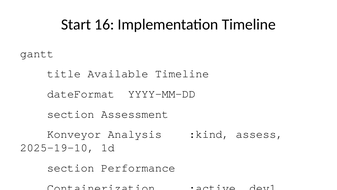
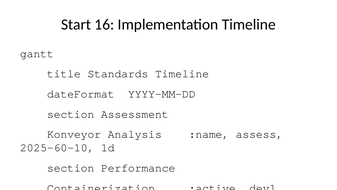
Available: Available -> Standards (118, 74)
:kind: :kind -> :name (209, 134)
2025-19-10: 2025-19-10 -> 2025-60-10 (57, 147)
